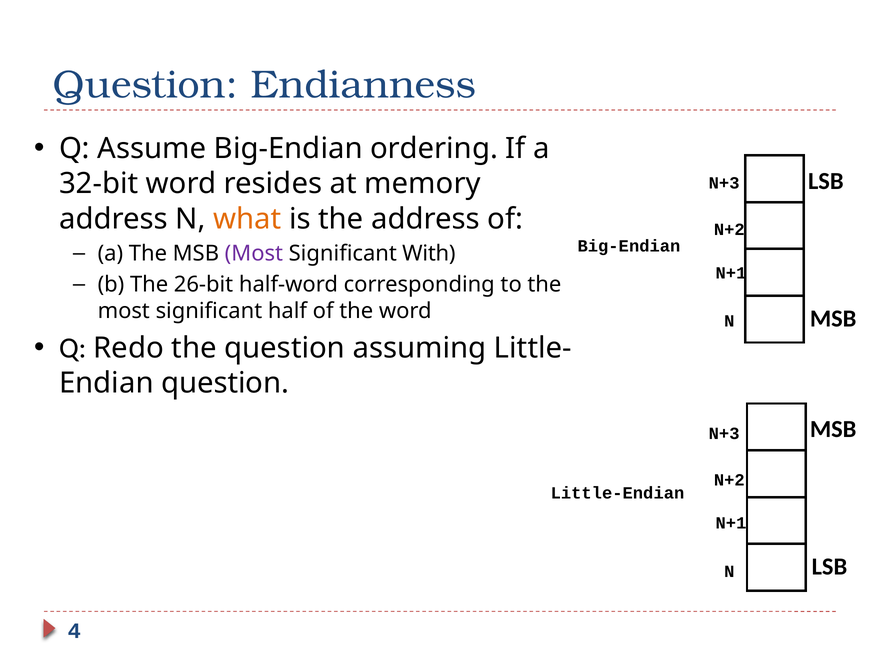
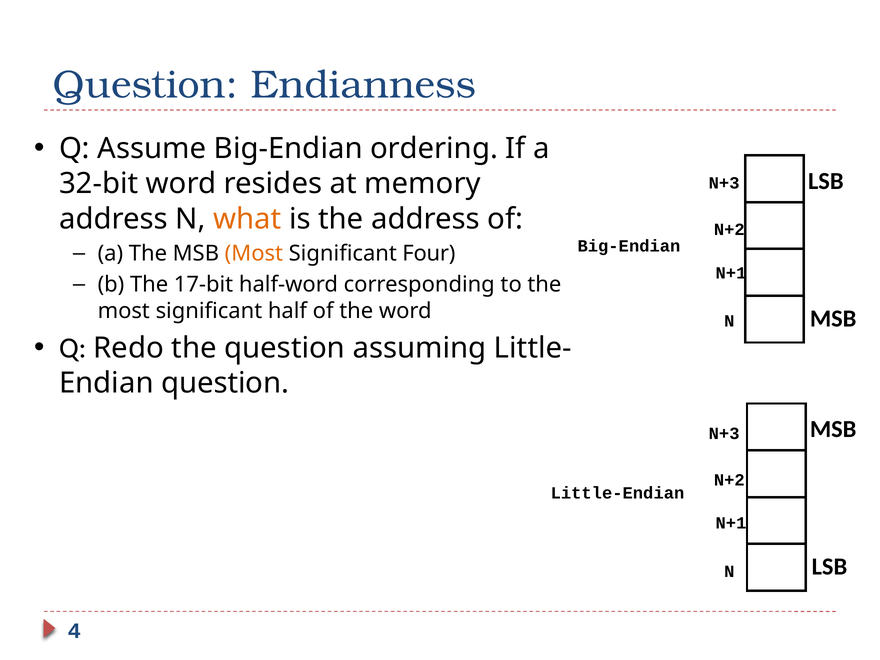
Most colour: purple -> orange (254, 254)
With: With -> Four (429, 254)
26-bit: 26-bit -> 17-bit (203, 284)
